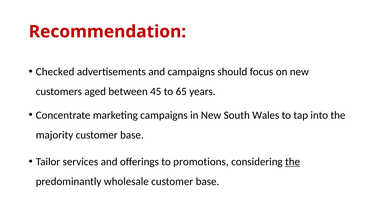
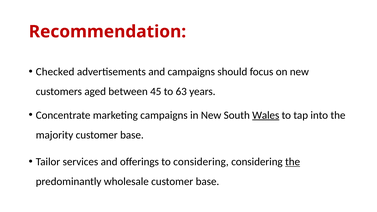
65: 65 -> 63 (181, 92)
Wales underline: none -> present (266, 115)
to promotions: promotions -> considering (201, 162)
